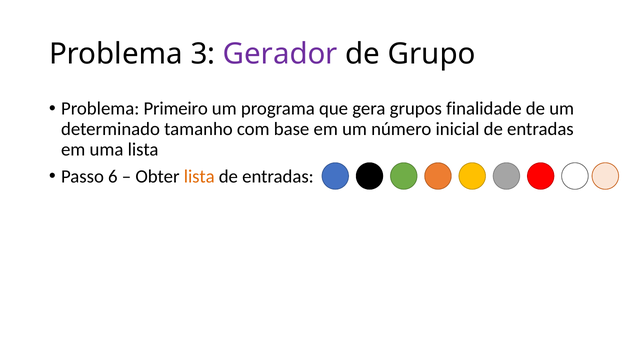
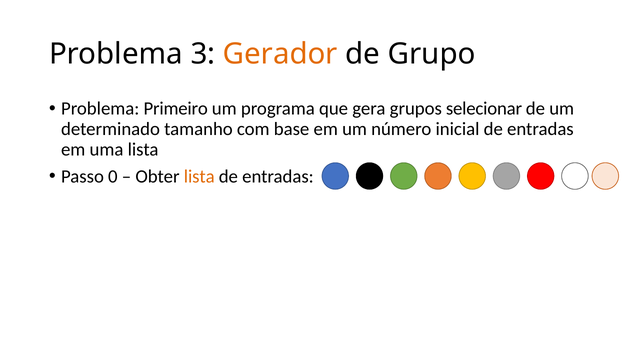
Gerador colour: purple -> orange (280, 54)
finalidade: finalidade -> selecionar (484, 109)
6: 6 -> 0 (113, 176)
